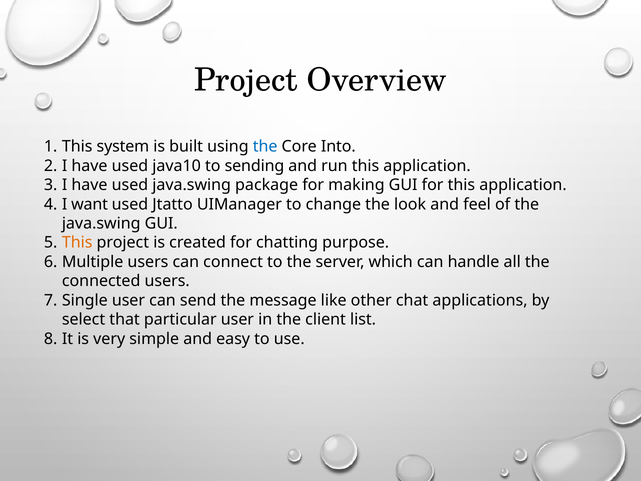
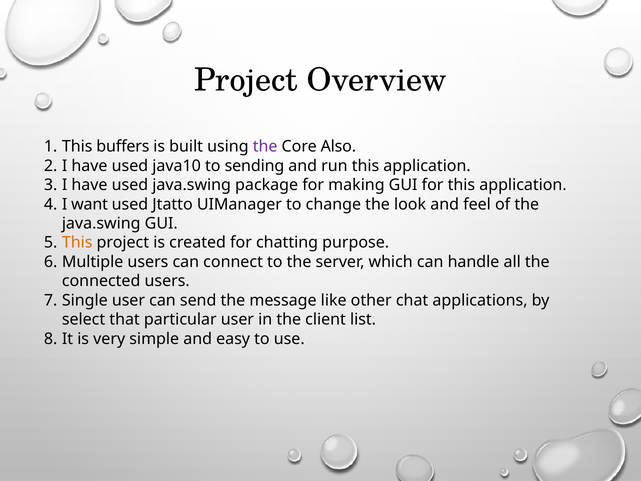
system: system -> buffers (123, 146)
the colour: blue -> purple (265, 146)
Into: Into -> Also (338, 146)
